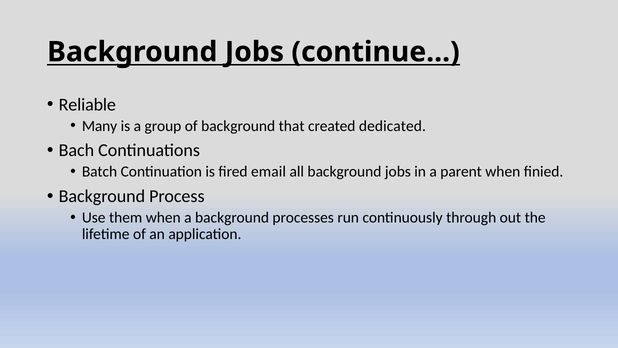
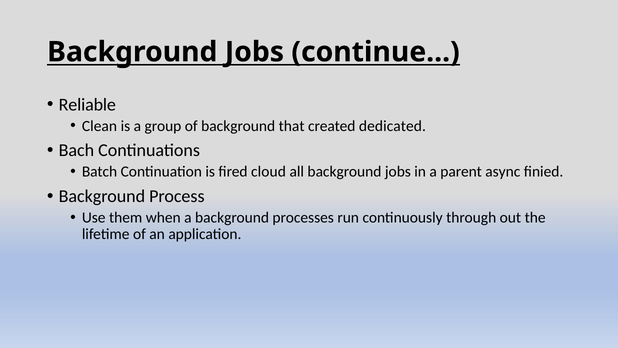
Many: Many -> Clean (99, 126)
email: email -> cloud (268, 172)
parent when: when -> async (503, 172)
